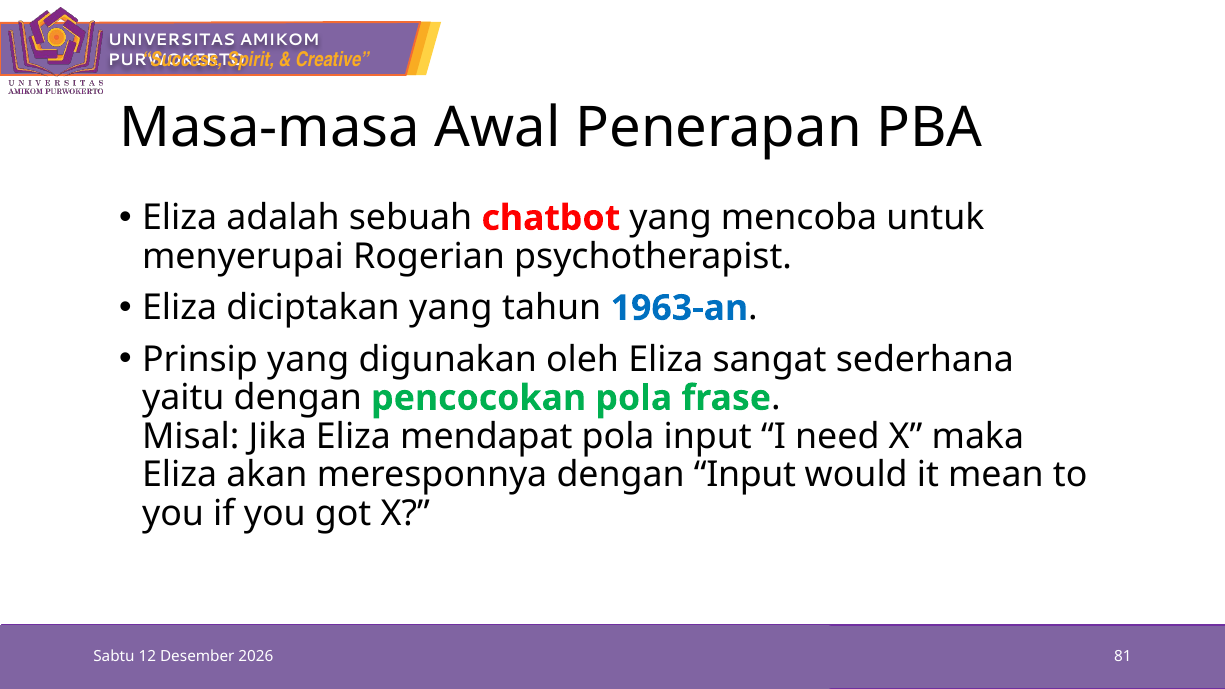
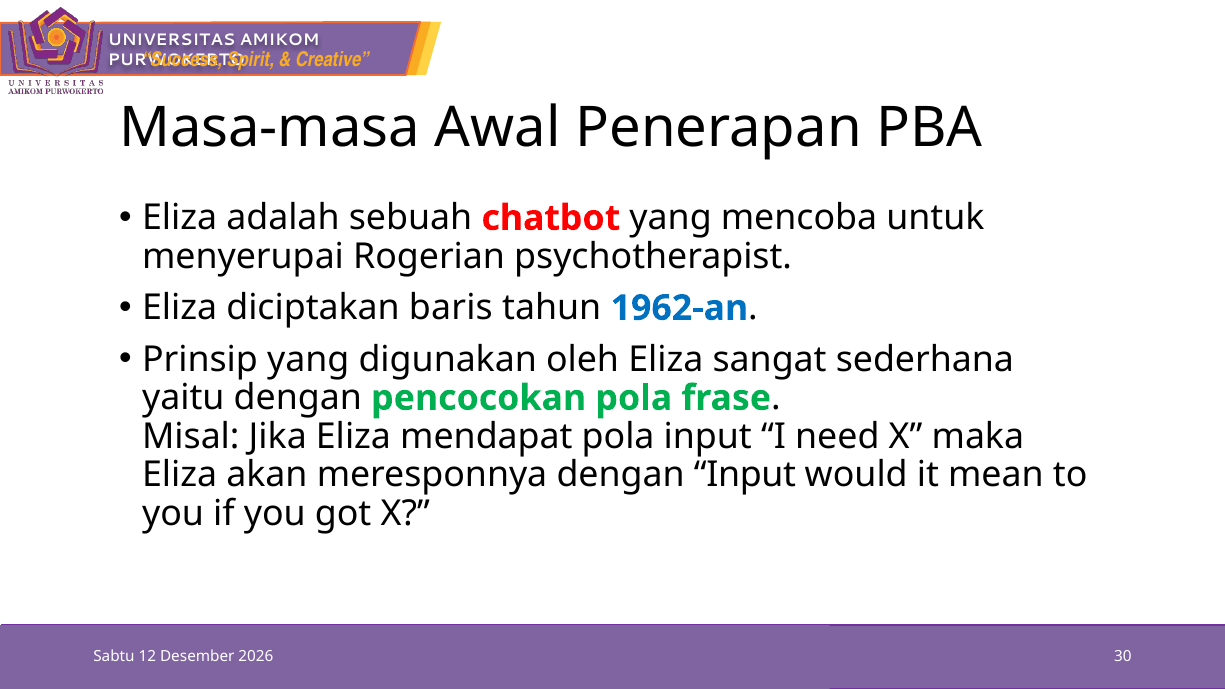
diciptakan yang: yang -> baris (451, 308)
1963-an: 1963-an -> 1962-an (679, 308)
81: 81 -> 30 (1123, 657)
